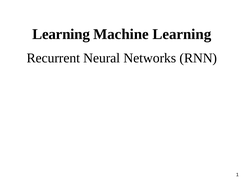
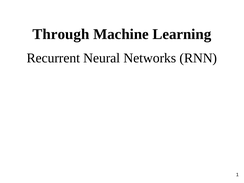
Learning: Learning -> Through (61, 34)
